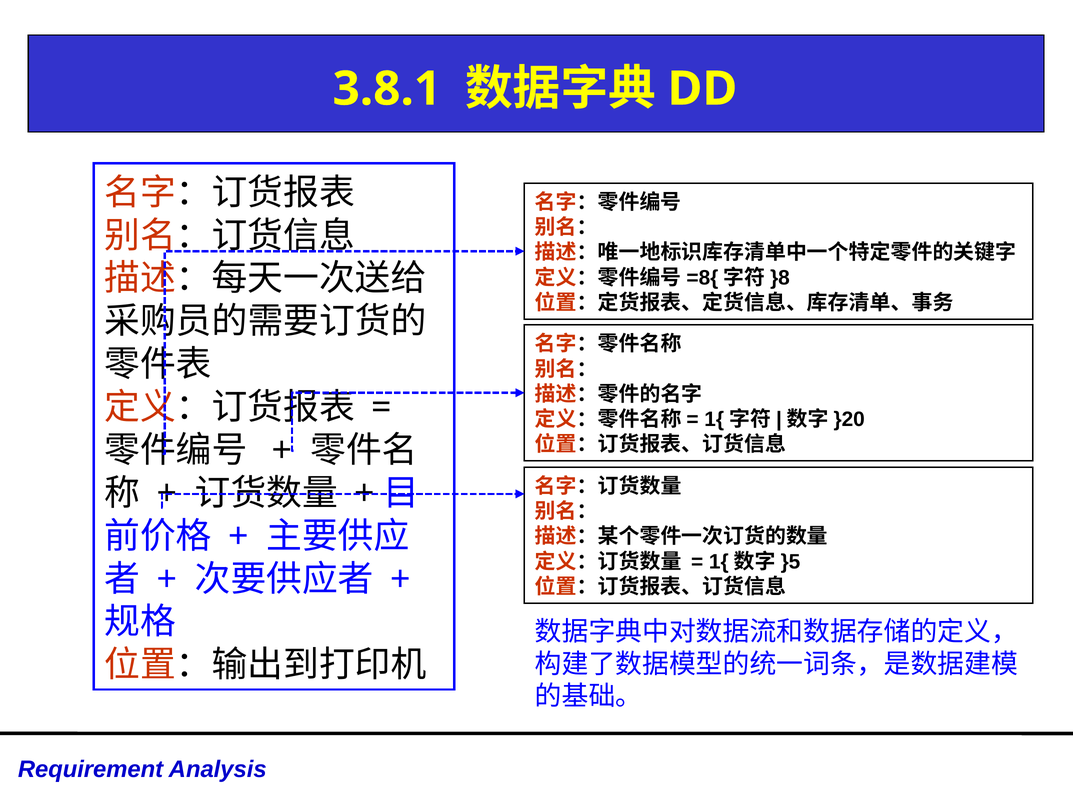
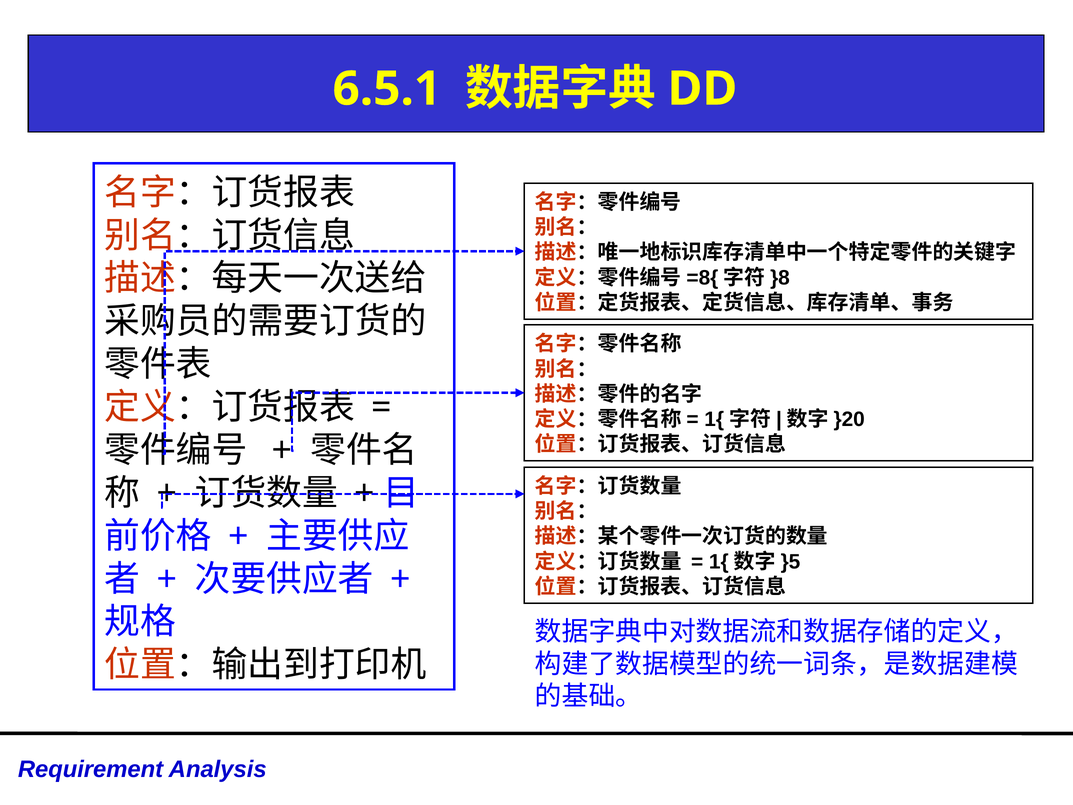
3.8.1: 3.8.1 -> 6.5.1 (387, 89)
